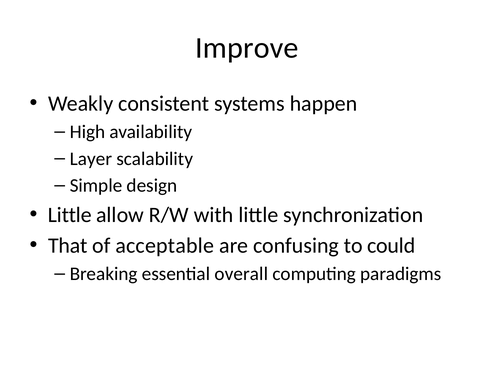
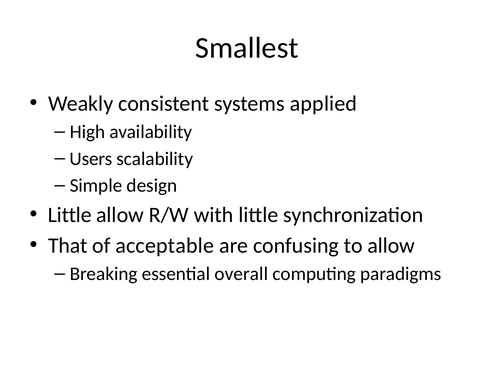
Improve: Improve -> Smallest (247, 48)
happen: happen -> applied (323, 104)
Layer: Layer -> Users (91, 159)
to could: could -> allow (391, 246)
